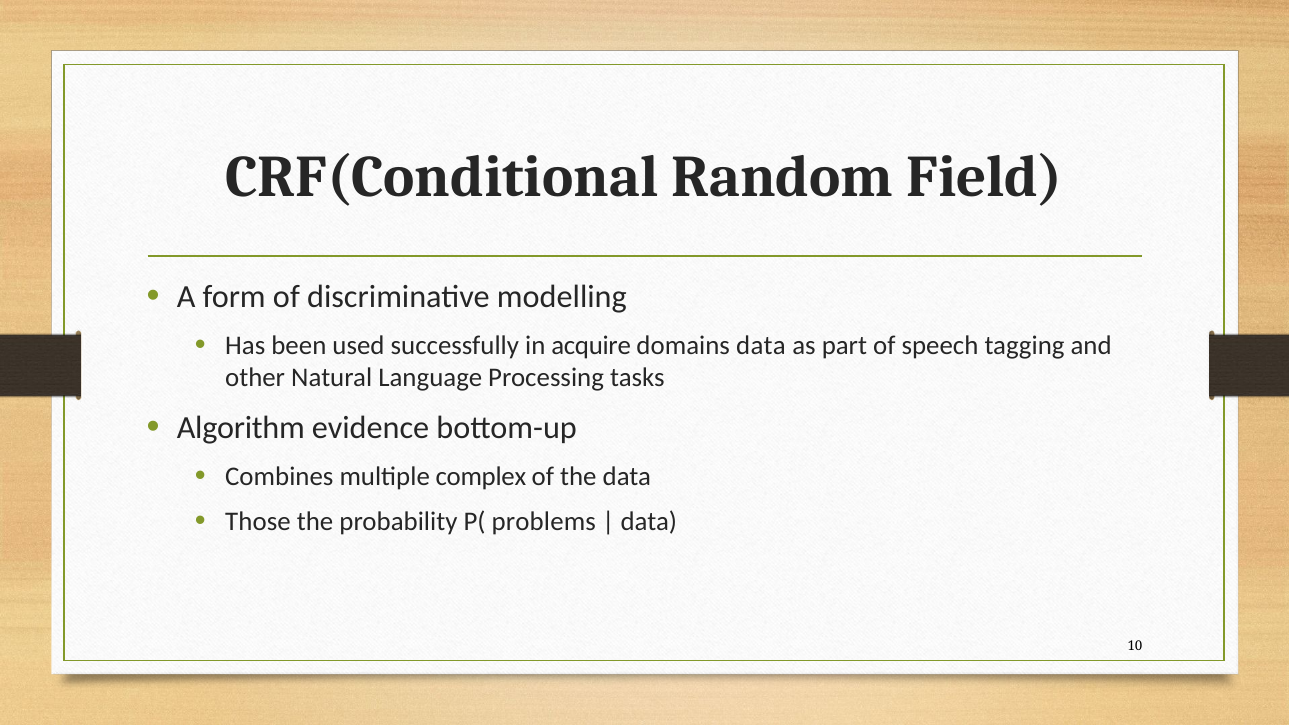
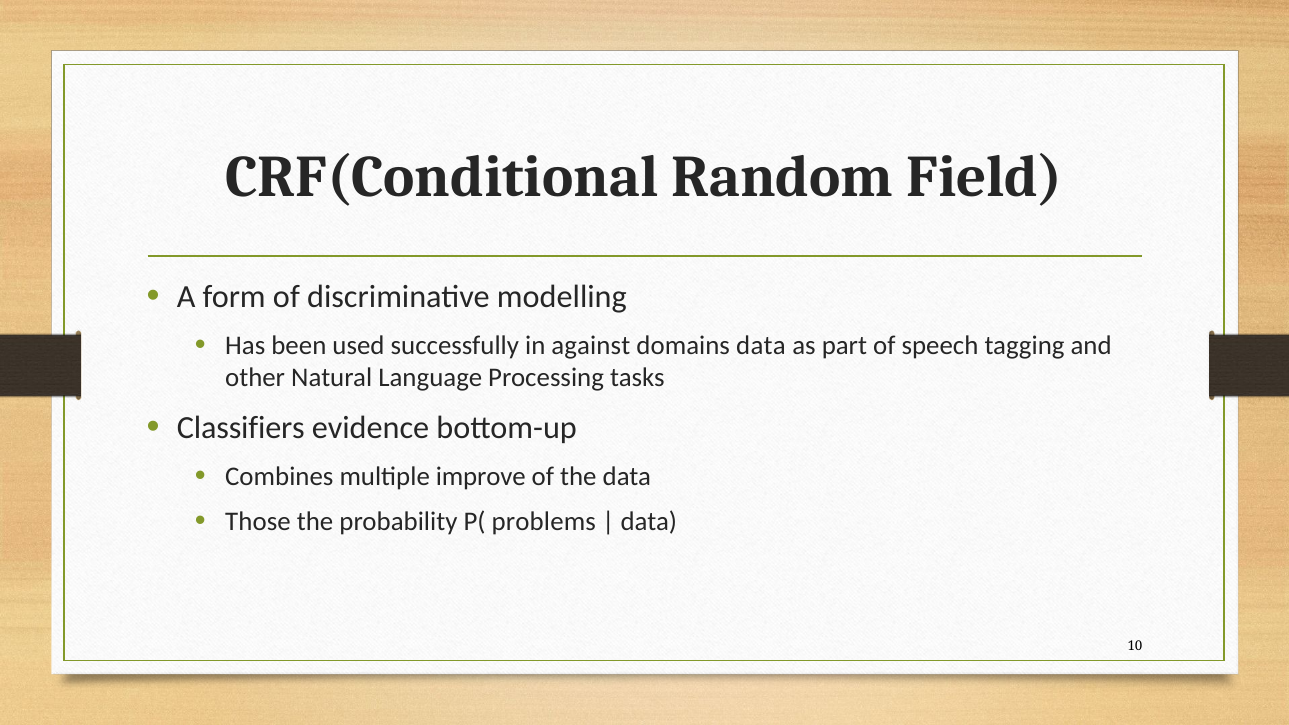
acquire: acquire -> against (591, 345)
Algorithm: Algorithm -> Classifiers (241, 428)
complex: complex -> improve (481, 476)
